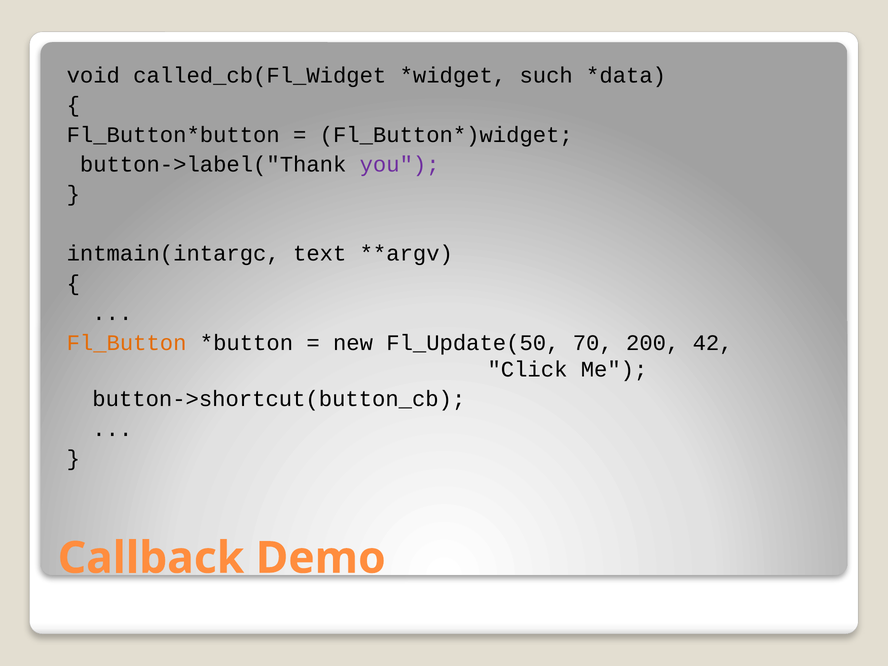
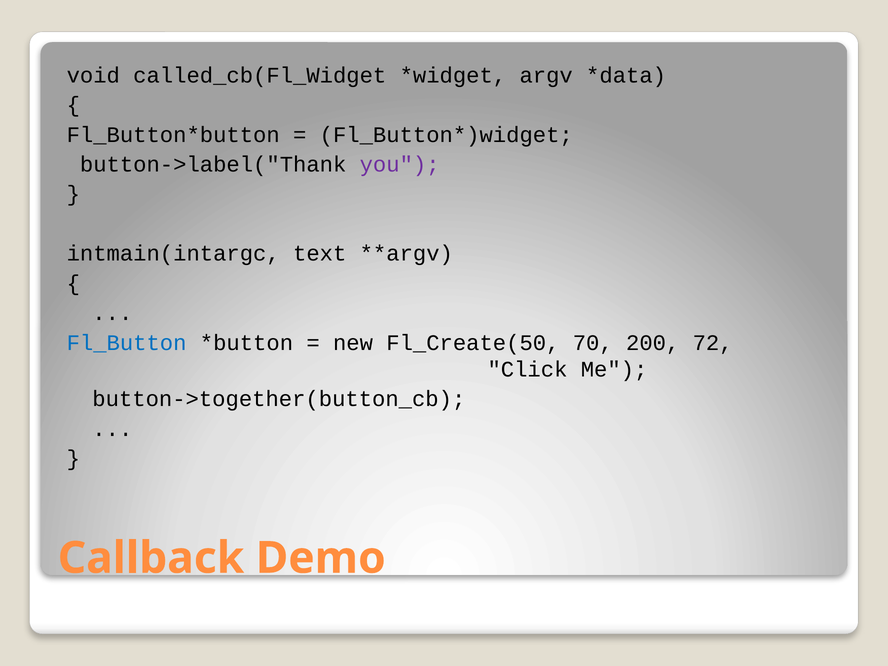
such: such -> argv (546, 75)
Fl_Button colour: orange -> blue (127, 343)
Fl_Update(50: Fl_Update(50 -> Fl_Create(50 (473, 343)
42: 42 -> 72 (713, 343)
button->shortcut(button_cb: button->shortcut(button_cb -> button->together(button_cb (279, 399)
